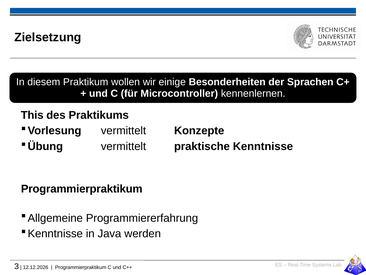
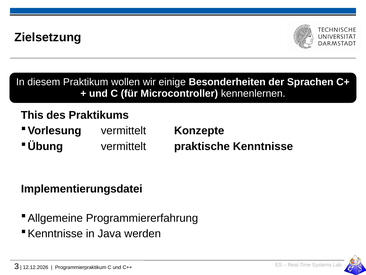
Programmierpraktikum: Programmierpraktikum -> Implementierungsdatei (82, 189)
